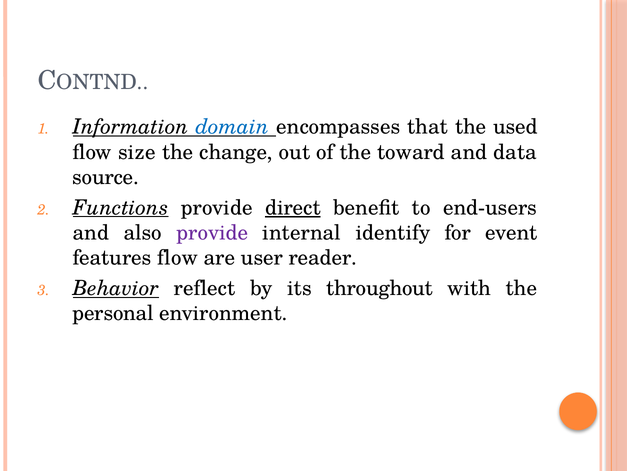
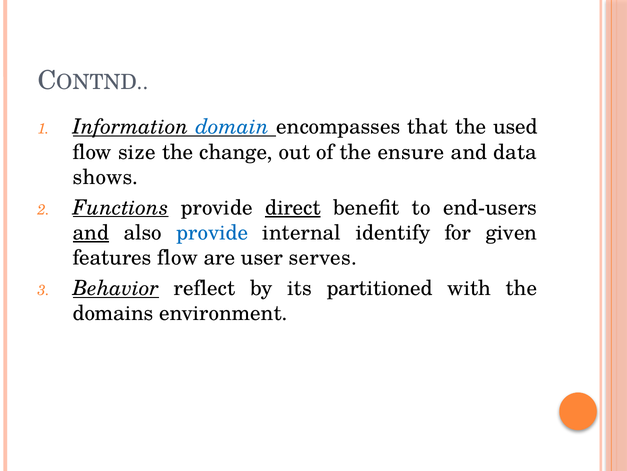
toward: toward -> ensure (411, 152)
source: source -> shows (106, 177)
and underline: none -> present (91, 232)
provide colour: purple -> blue (212, 232)
event: event -> given (511, 232)
reader: reader -> serves (323, 257)
throughout: throughout -> partitioned (380, 288)
personal: personal -> domains (113, 313)
